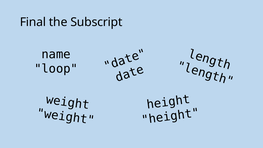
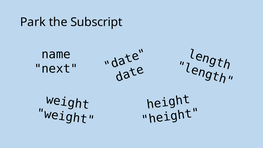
Final: Final -> Park (33, 22)
loop: loop -> next (56, 69)
